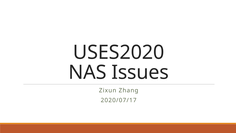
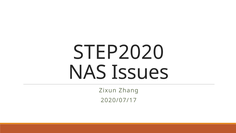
USES2020: USES2020 -> STEP2020 (119, 52)
